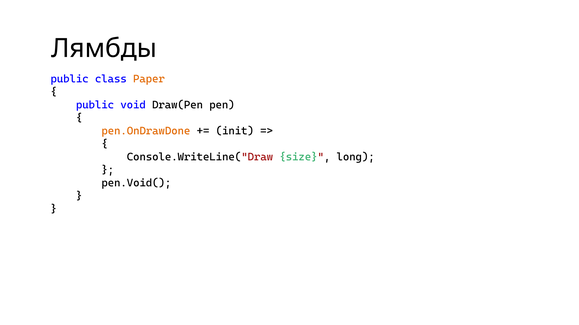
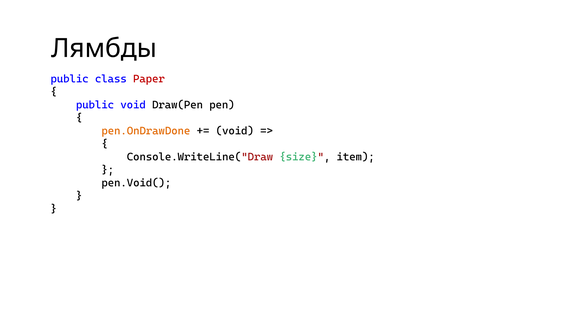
Paper colour: orange -> red (149, 79)
init: init -> void (235, 131)
long: long -> item (356, 157)
